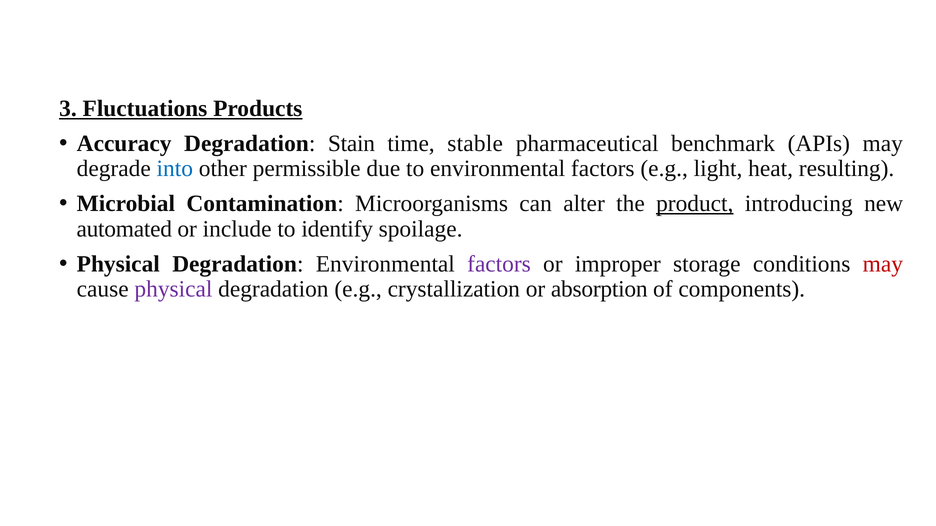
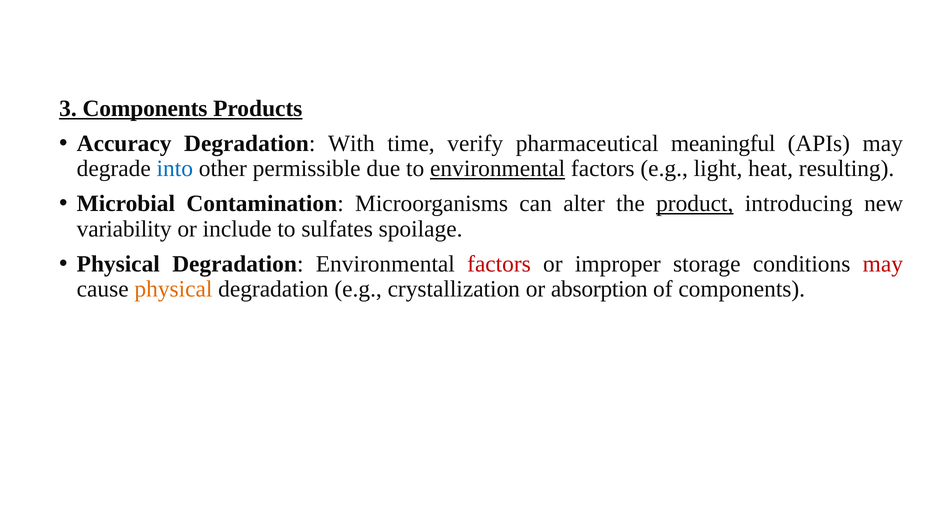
3 Fluctuations: Fluctuations -> Components (145, 108)
Stain: Stain -> With (351, 144)
stable: stable -> verify (475, 144)
benchmark: benchmark -> meaningful (723, 144)
environmental underline: none -> present (498, 169)
automated: automated -> variability (124, 229)
identify: identify -> sulfates (337, 229)
factors colour: purple -> red (499, 264)
physical colour: purple -> orange (173, 289)
